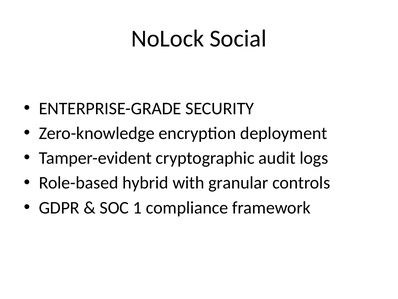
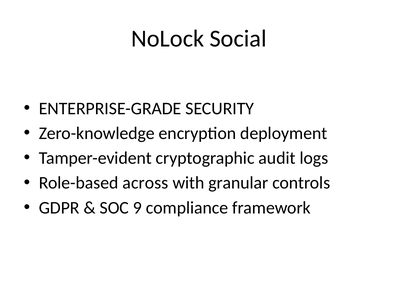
hybrid: hybrid -> across (145, 183)
1: 1 -> 9 (137, 207)
